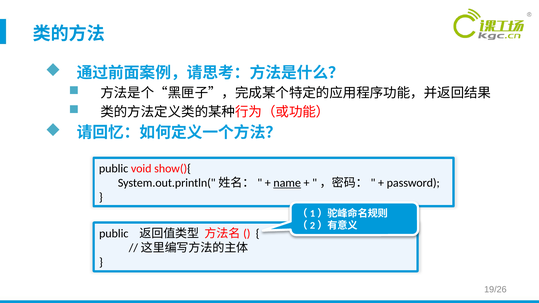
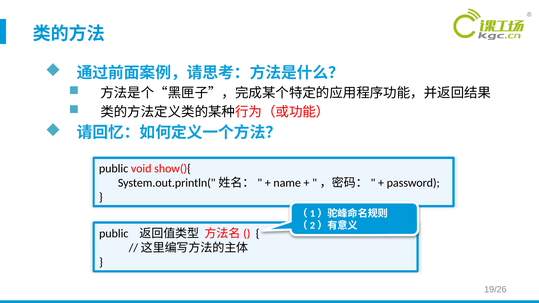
name underline: present -> none (287, 183)
